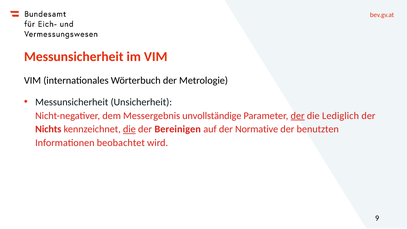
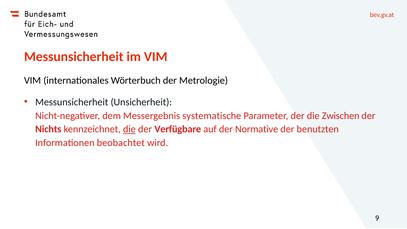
unvollständige: unvollständige -> systematische (212, 116)
der underline: present -> none (298, 116)
Lediglich: Lediglich -> Zwischen (341, 116)
Bereinigen: Bereinigen -> Verfügbare (178, 129)
